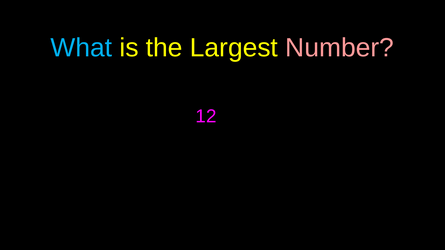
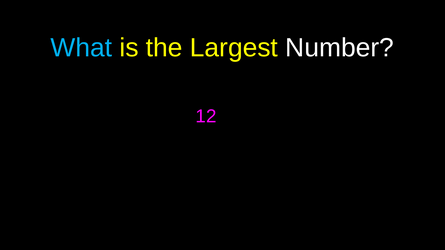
Number colour: pink -> white (340, 48)
